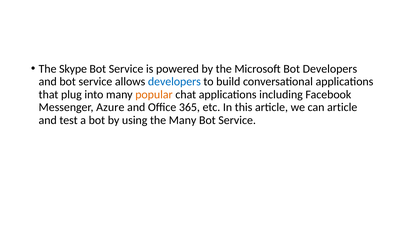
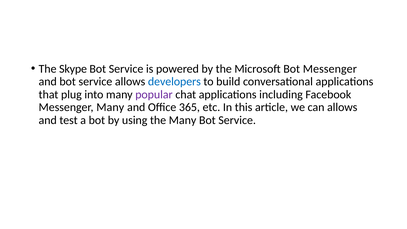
Bot Developers: Developers -> Messenger (330, 69)
popular colour: orange -> purple (154, 94)
Messenger Azure: Azure -> Many (110, 107)
can article: article -> allows (342, 107)
